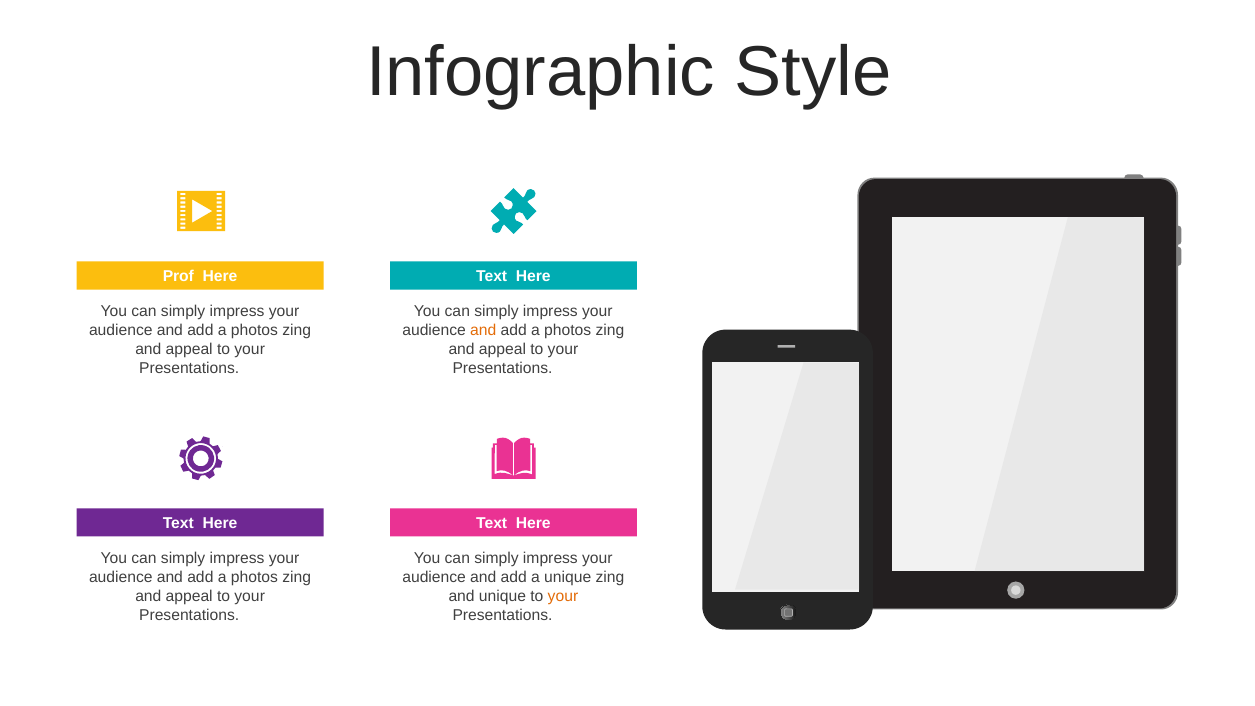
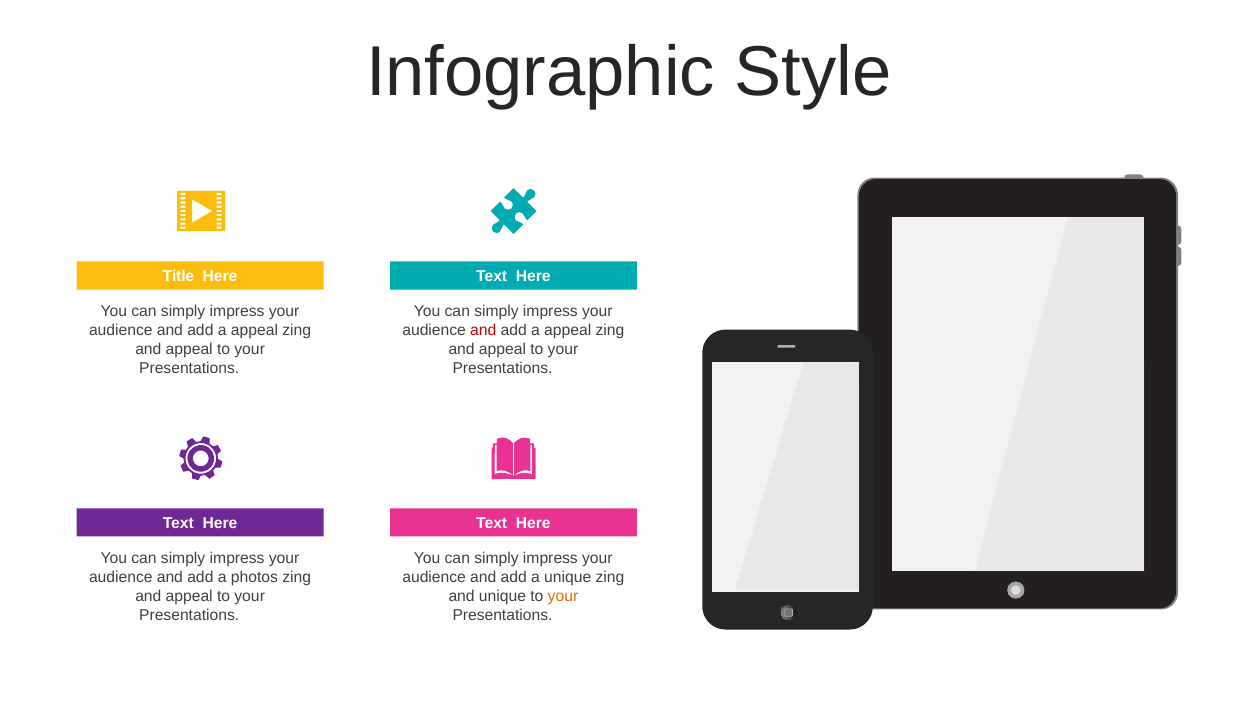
Prof: Prof -> Title (178, 277)
photos: photos -> appeal (254, 330)
and colour: orange -> red (483, 330)
photos: photos -> appeal (568, 330)
